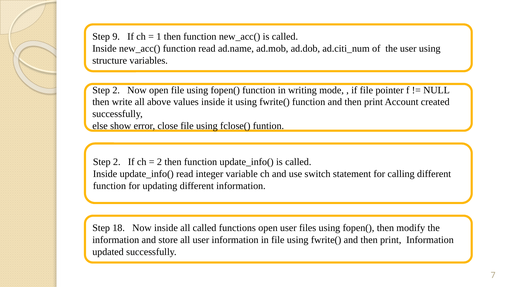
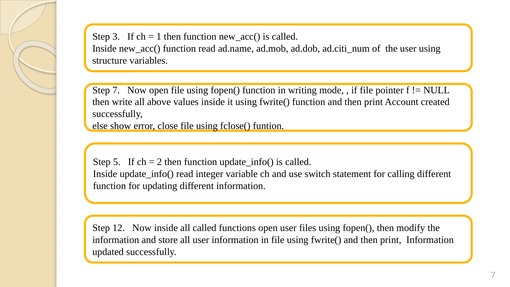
9: 9 -> 3 (116, 37)
2: 2 -> 7 (116, 90)
2: 2 -> 5 (117, 162)
18: 18 -> 12 (119, 228)
